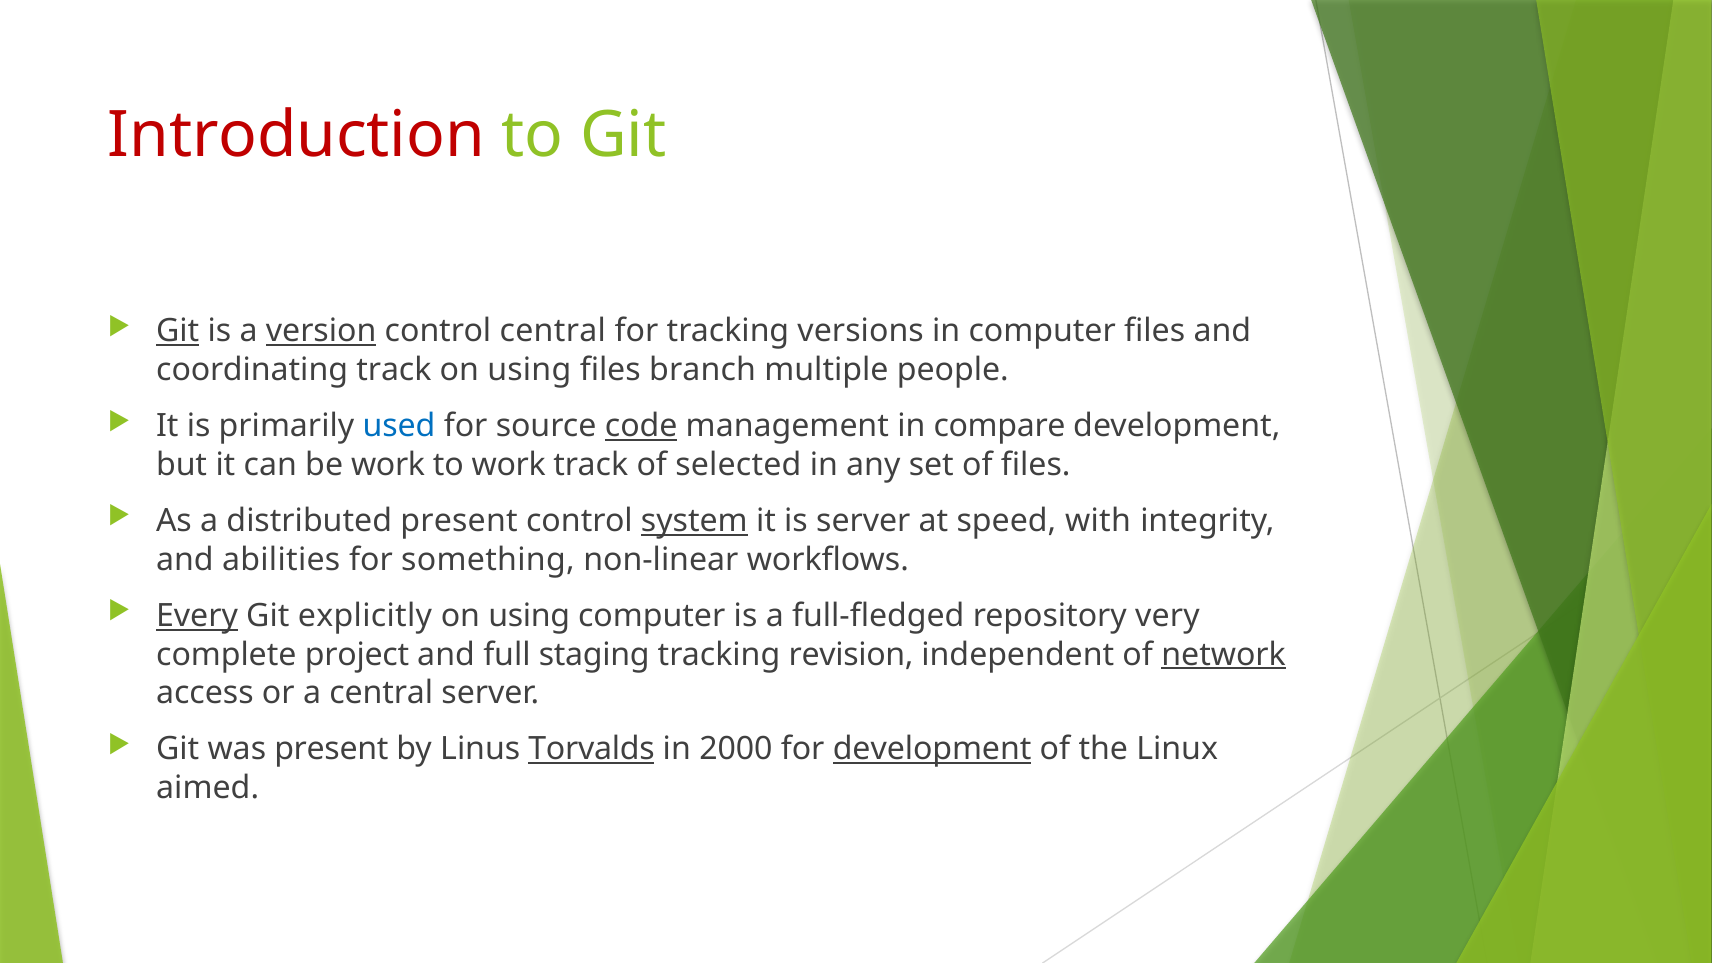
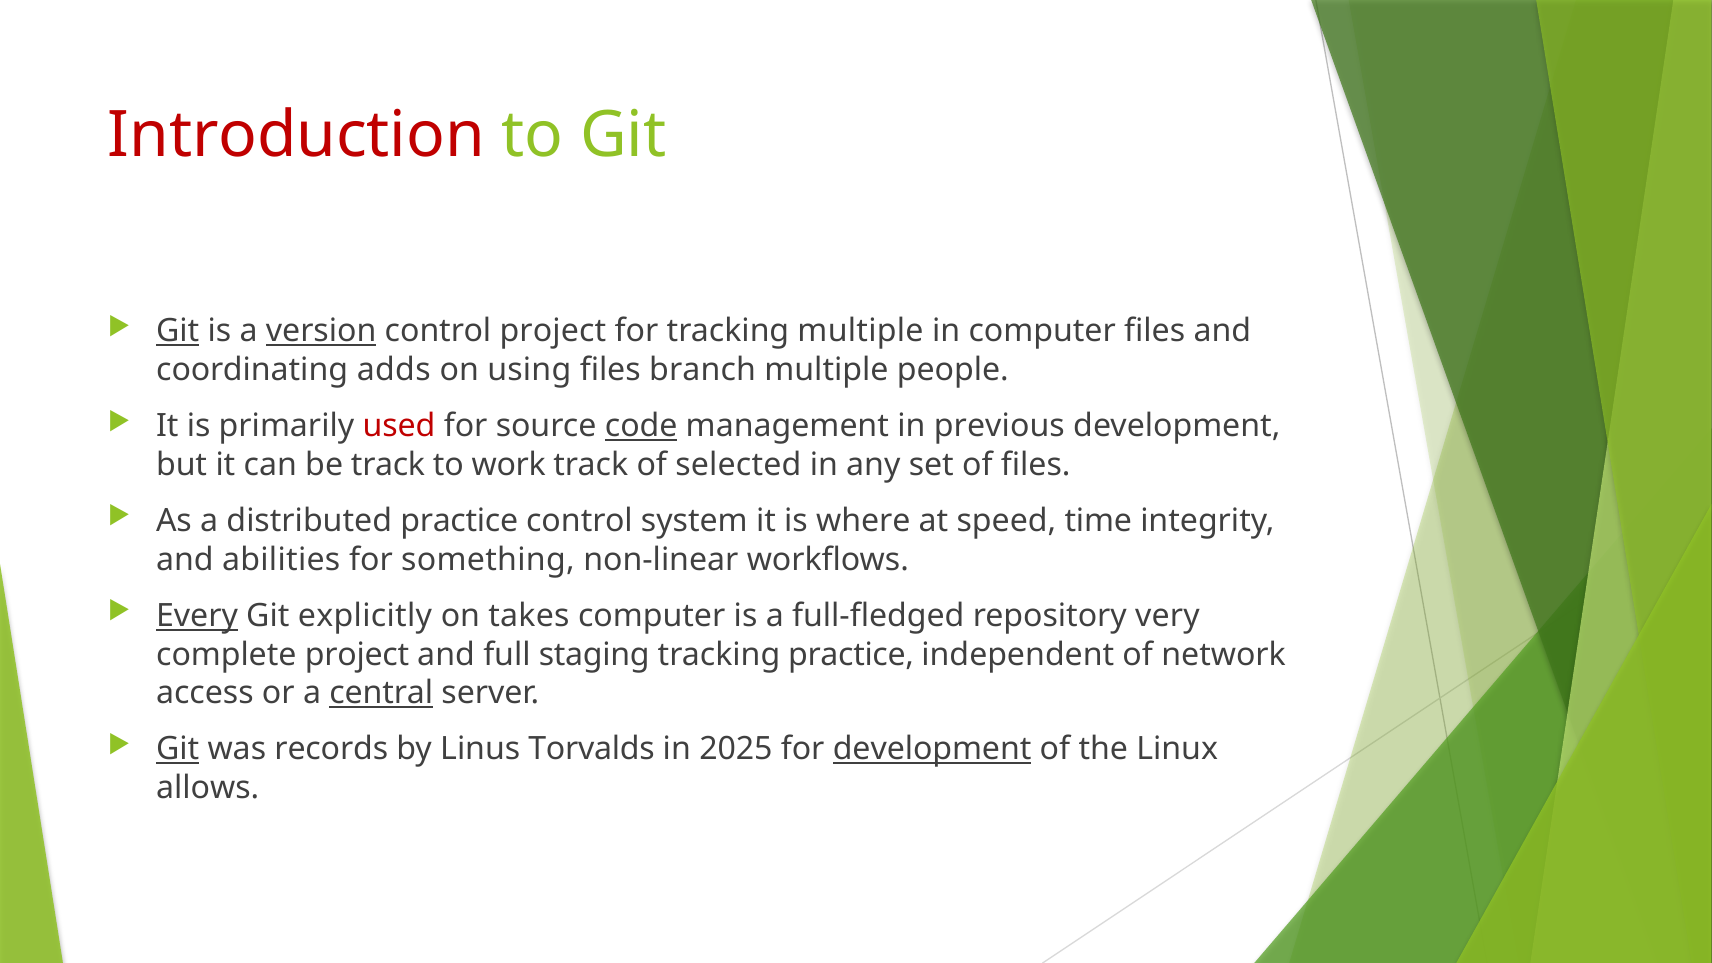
control central: central -> project (553, 331)
tracking versions: versions -> multiple (861, 331)
coordinating track: track -> adds (394, 370)
used colour: blue -> red (399, 426)
compare: compare -> previous (999, 426)
be work: work -> track (388, 465)
distributed present: present -> practice (459, 521)
system underline: present -> none (694, 521)
is server: server -> where (863, 521)
with: with -> time (1098, 521)
using: using -> takes (529, 616)
tracking revision: revision -> practice (851, 655)
network underline: present -> none (1224, 655)
central underline: none -> present (381, 693)
Git underline: none -> present (178, 749)
was present: present -> records (331, 749)
Torvalds underline: present -> none (592, 749)
2000: 2000 -> 2025 (736, 749)
aimed: aimed -> allows (208, 788)
